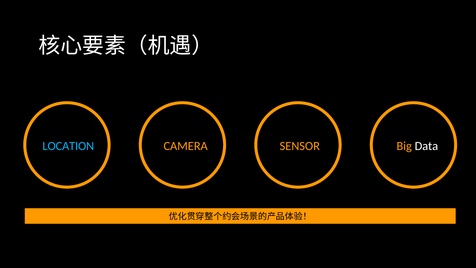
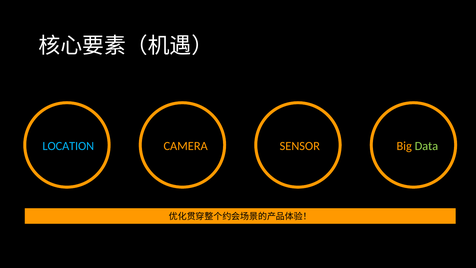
Data colour: white -> light green (426, 146)
